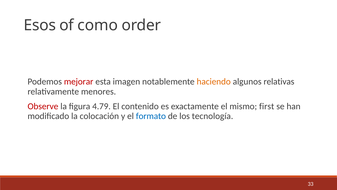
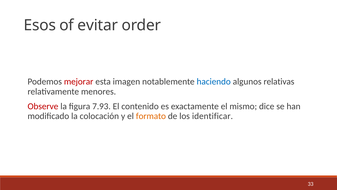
como: como -> evitar (98, 25)
haciendo colour: orange -> blue (214, 81)
4.79: 4.79 -> 7.93 (101, 106)
first: first -> dice (267, 106)
formato colour: blue -> orange (151, 116)
tecnología: tecnología -> identificar (212, 116)
